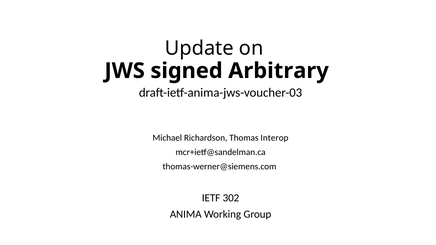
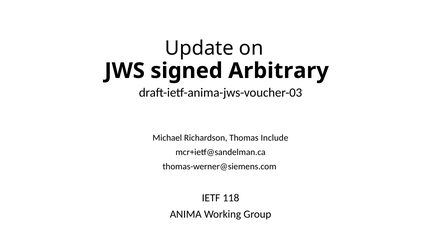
Interop: Interop -> Include (274, 138)
302: 302 -> 118 (231, 198)
